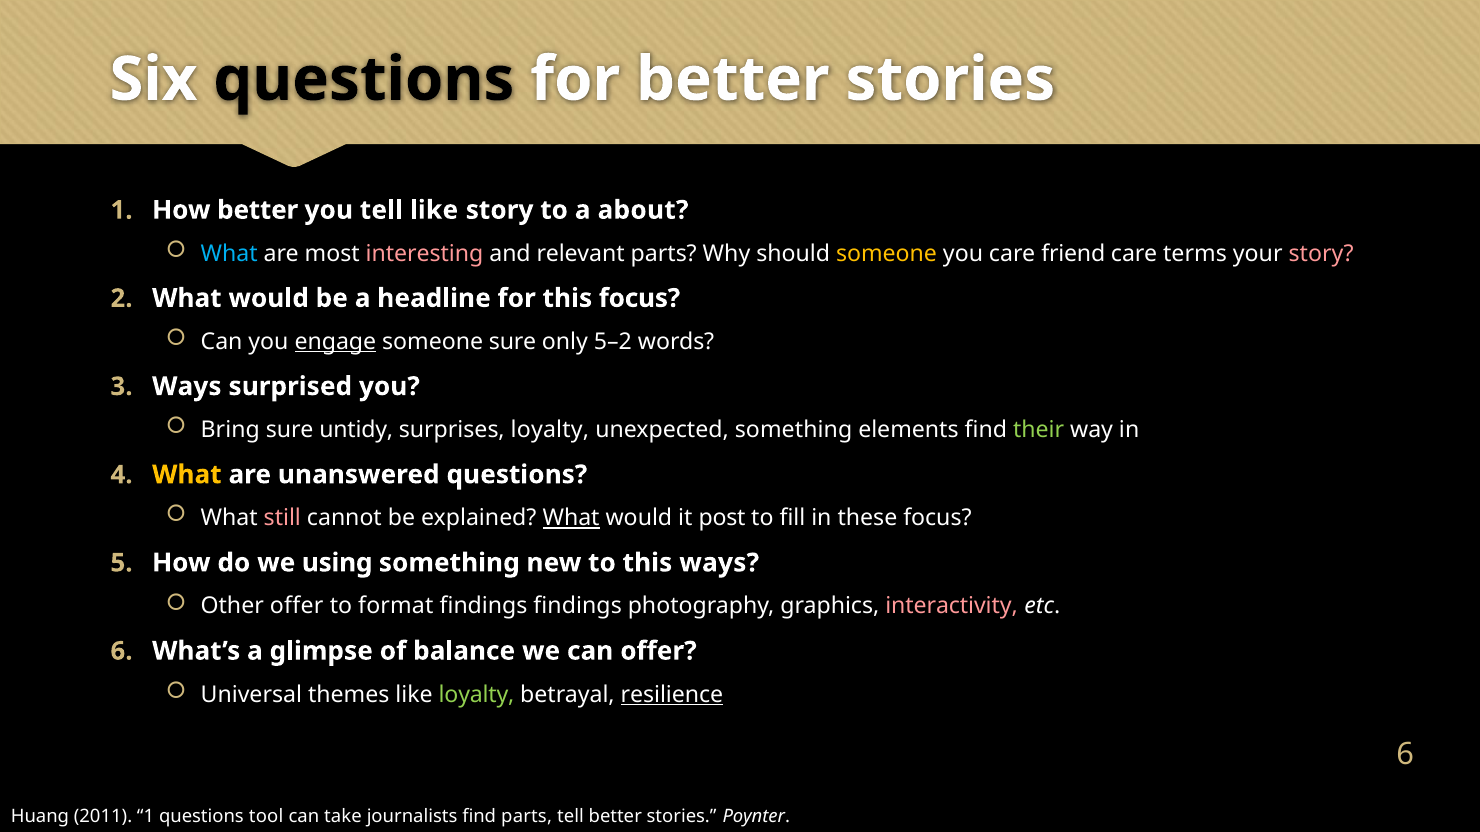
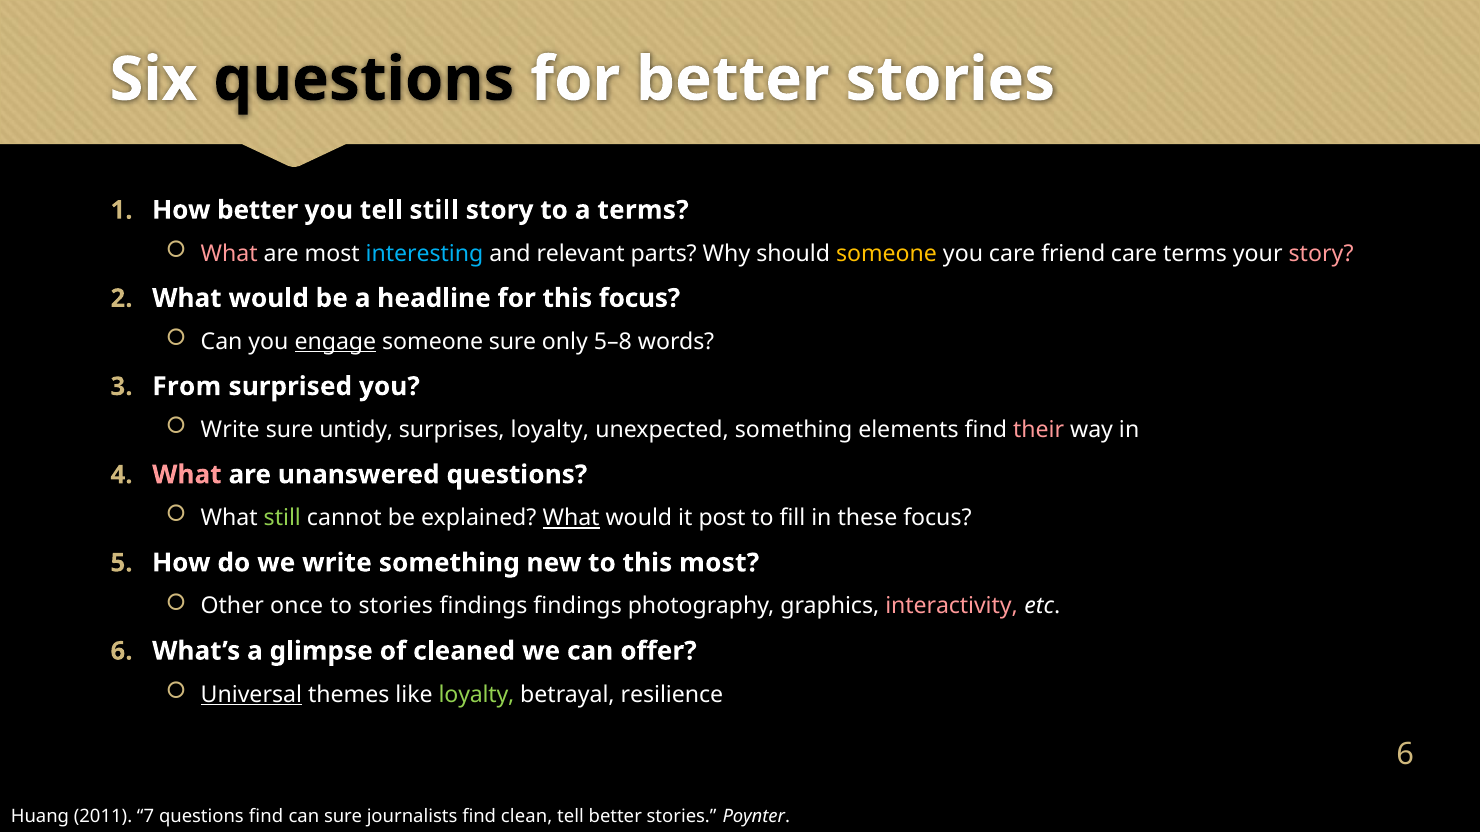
tell like: like -> still (434, 210)
a about: about -> terms (643, 210)
What colour: light blue -> pink (229, 254)
interesting colour: pink -> light blue (424, 254)
5–2: 5–2 -> 5–8 (613, 342)
Ways: Ways -> From (187, 387)
Bring: Bring -> Write (230, 430)
their colour: light green -> pink (1039, 430)
What colour: yellow -> pink (187, 475)
still colour: pink -> light green (282, 518)
we using: using -> write (337, 563)
this ways: ways -> most (719, 563)
Other offer: offer -> once (297, 607)
to format: format -> stories (396, 607)
balance: balance -> cleaned (464, 651)
Universal underline: none -> present (251, 695)
resilience underline: present -> none (672, 695)
2011 1: 1 -> 7 (146, 817)
questions tool: tool -> find (266, 817)
can take: take -> sure (343, 817)
find parts: parts -> clean (527, 817)
